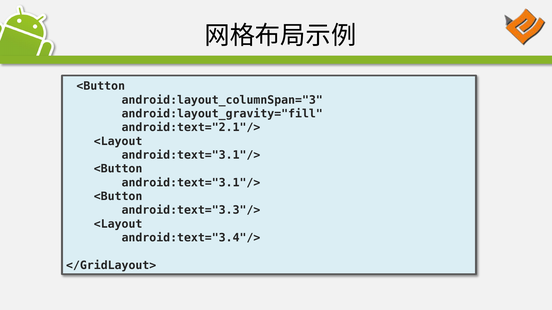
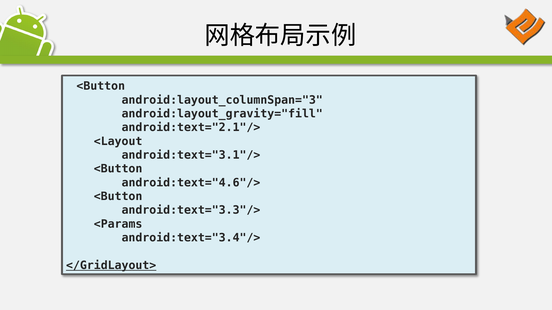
android:text="3.1"/>: android:text="3.1"/> -> android:text="4.6"/> (191, 183)
<Layout: <Layout -> <Params (118, 224)
</GridLayout> underline: none -> present (111, 266)
